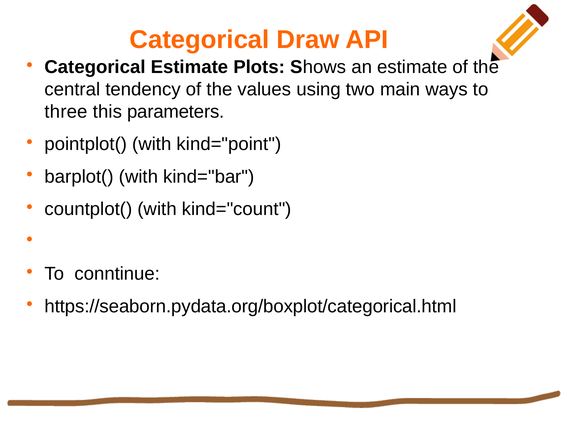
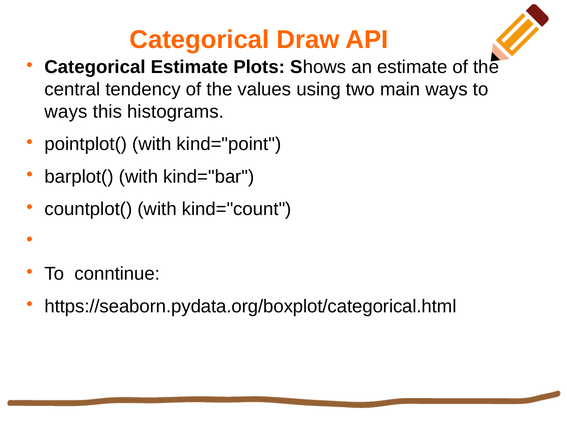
three: three -> ways (66, 112)
parameters: parameters -> histograms (176, 112)
